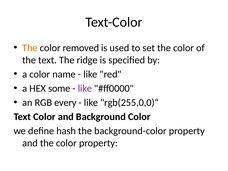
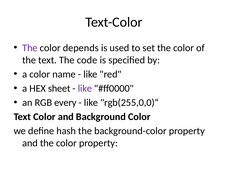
The colour: orange -> purple (30, 48)
removed: removed -> depends (81, 48)
ridge: ridge -> code (87, 60)
some: some -> sheet (59, 88)
